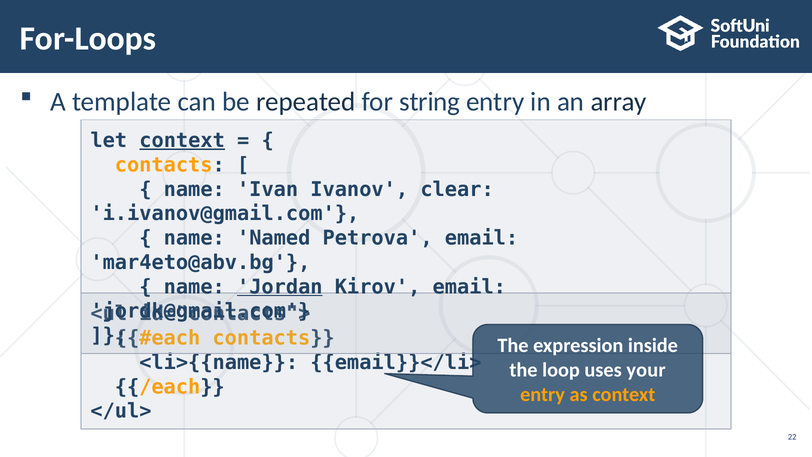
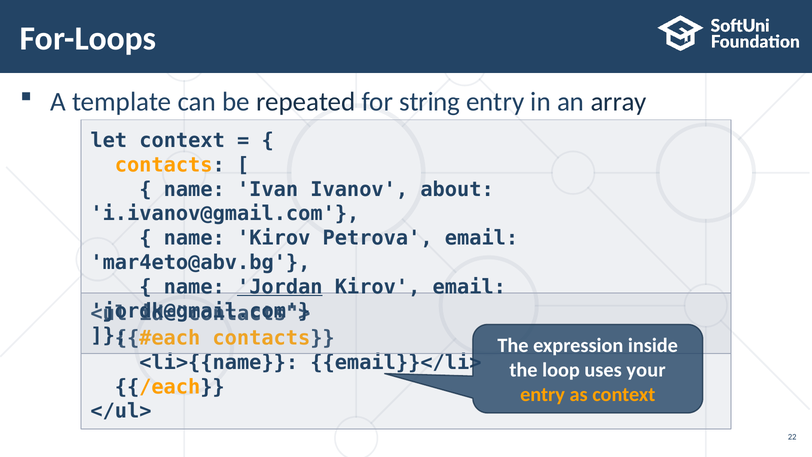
context underline: present -> none (182, 141)
clear: clear -> about (457, 189)
name Named: Named -> Kirov (274, 238)
